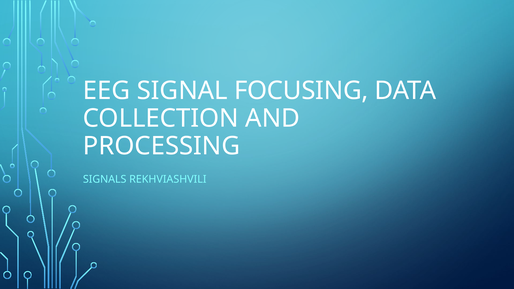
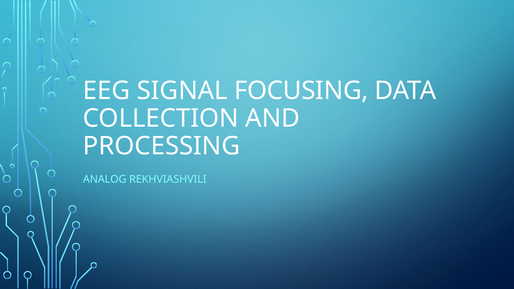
SIGNALS: SIGNALS -> ANALOG (105, 179)
